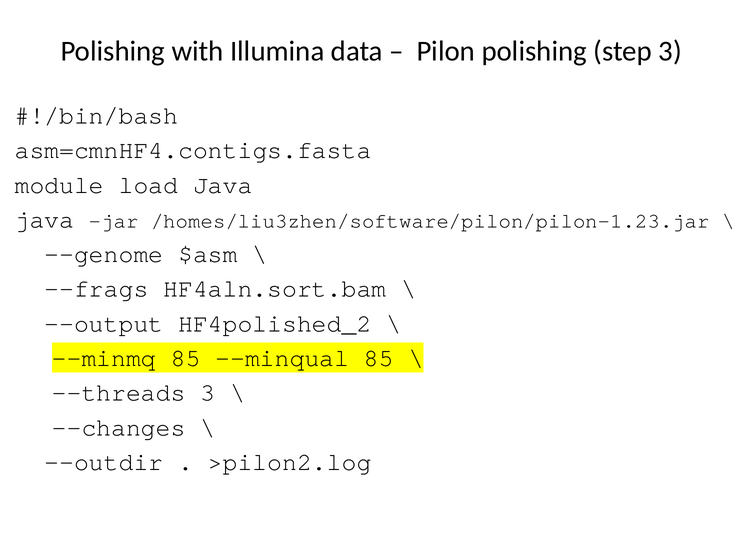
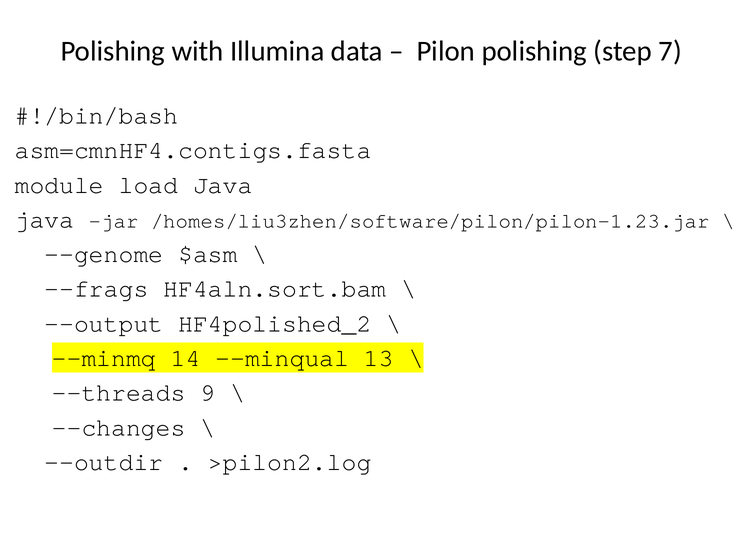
step 3: 3 -> 7 (670, 51)
--minmq 85: 85 -> 14 (186, 358)
--minqual 85: 85 -> 13 (379, 358)
--threads 3: 3 -> 9 (208, 393)
